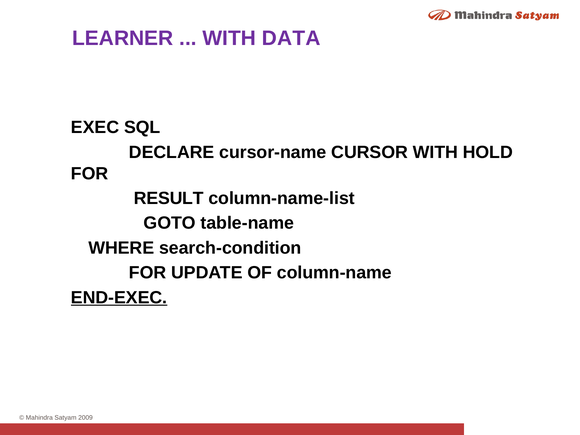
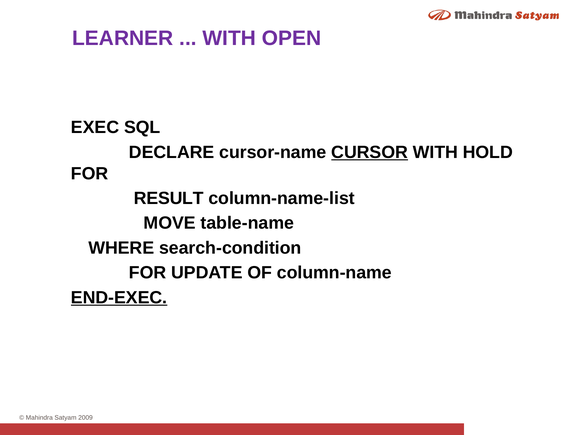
DATA: DATA -> OPEN (291, 38)
CURSOR underline: none -> present (370, 152)
GOTO: GOTO -> MOVE (170, 223)
